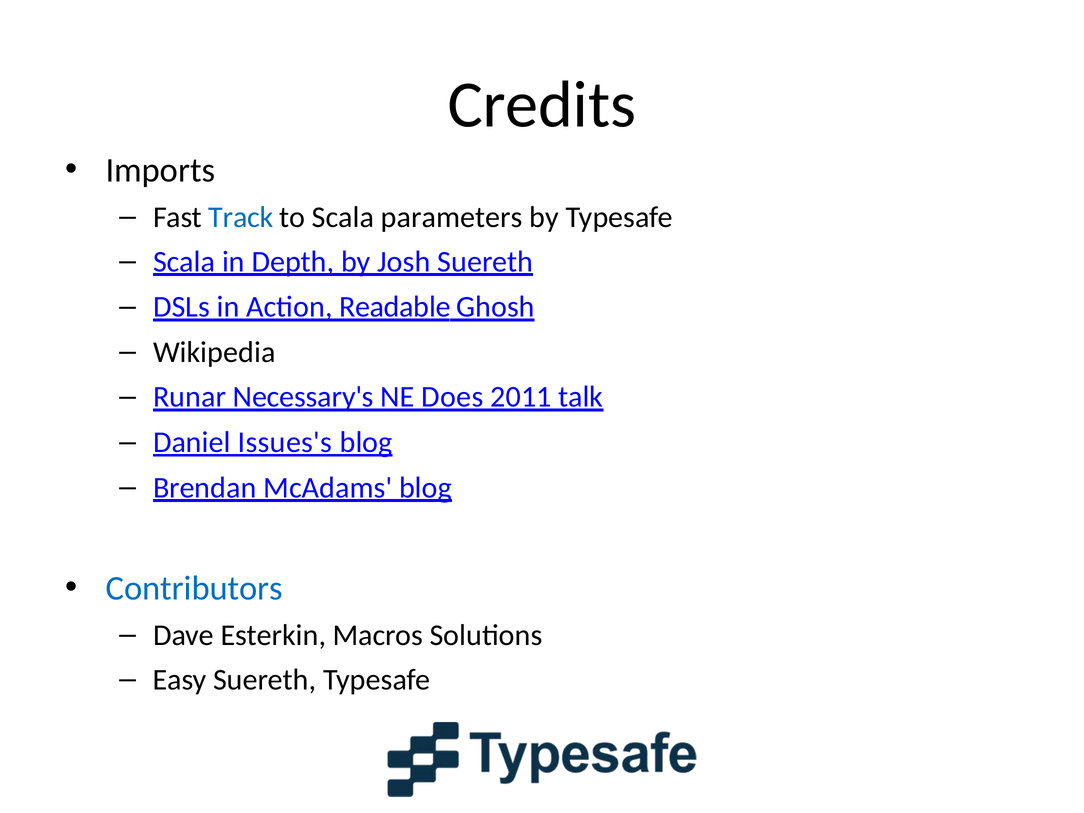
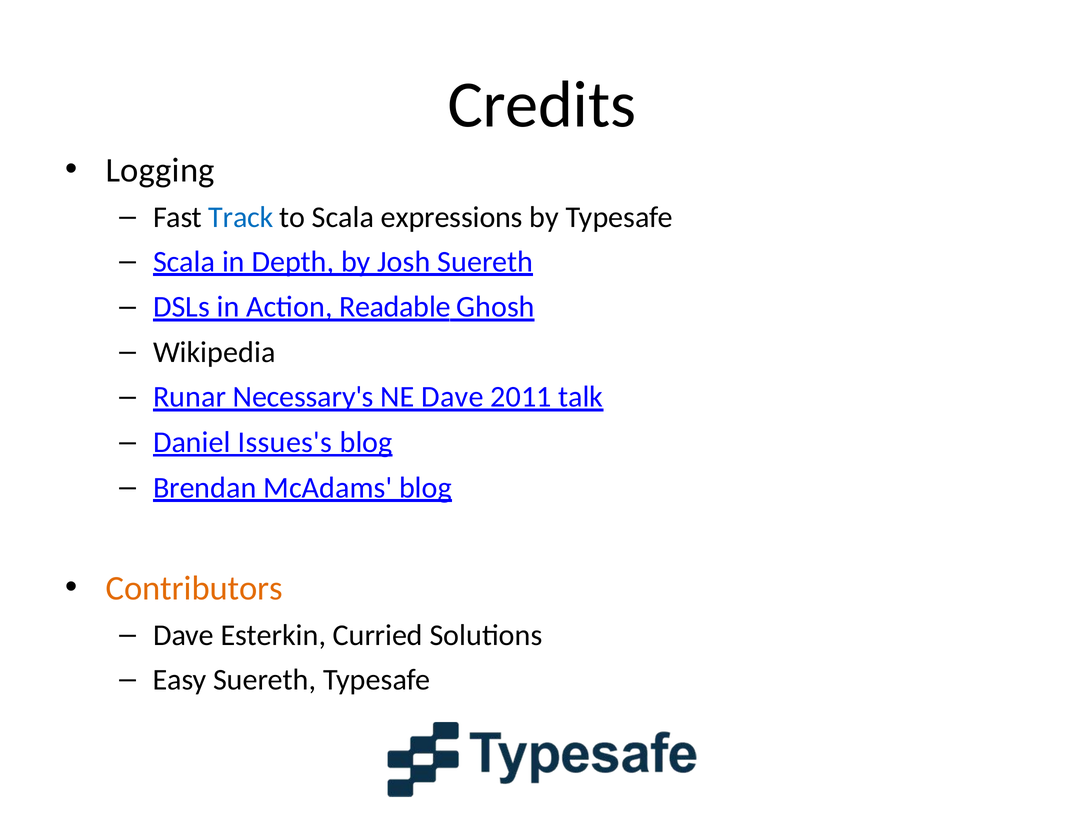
Imports: Imports -> Logging (160, 170)
parameters: parameters -> expressions (452, 217)
NE Does: Does -> Dave (452, 397)
Contributors colour: blue -> orange (194, 588)
Macros: Macros -> Curried (378, 635)
